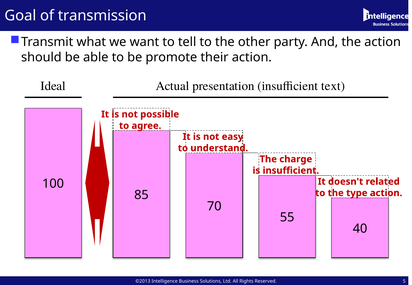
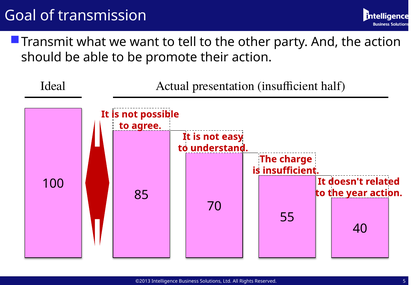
text: text -> half (333, 86)
type: type -> year (357, 193)
